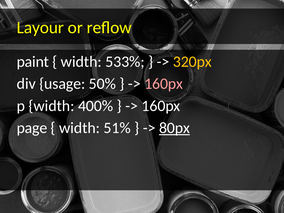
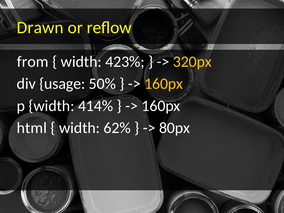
Layour: Layour -> Drawn (40, 27)
paint: paint -> from (33, 62)
533%: 533% -> 423% (125, 62)
160px colour: pink -> yellow (164, 84)
400%: 400% -> 414% (96, 106)
page: page -> html (32, 128)
51%: 51% -> 62% (117, 128)
80px underline: present -> none (174, 128)
